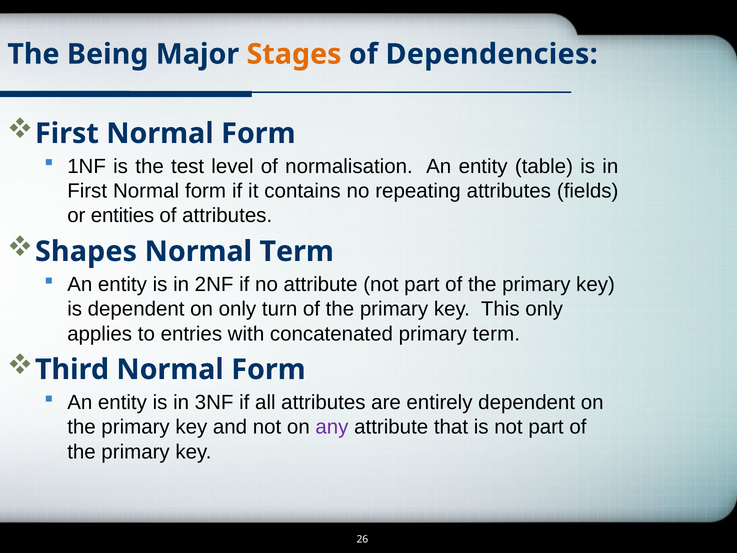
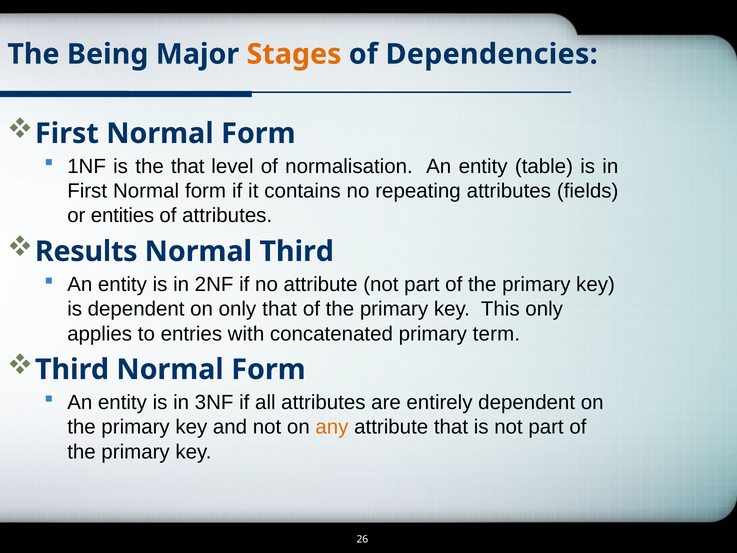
the test: test -> that (188, 166)
Shapes: Shapes -> Results (86, 251)
Normal Term: Term -> Third (297, 251)
only turn: turn -> that (280, 309)
any colour: purple -> orange (332, 427)
